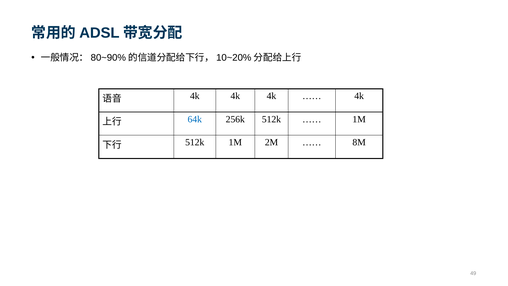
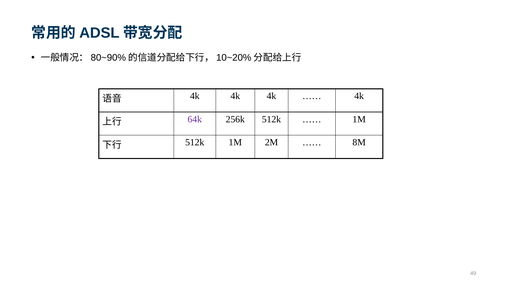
64k colour: blue -> purple (195, 119)
